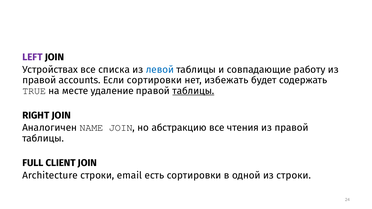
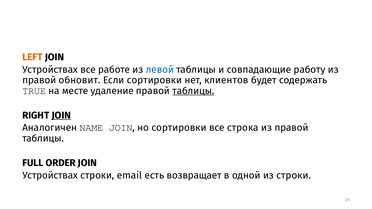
LEFT colour: purple -> orange (32, 57)
списка: списка -> работе (114, 70)
accounts: accounts -> обновит (80, 80)
избежать: избежать -> клиентов (226, 80)
JOIN underline: none -> present (61, 115)
но абстракцию: абстракцию -> сортировки (179, 128)
чтения: чтения -> строка (243, 128)
CLIENT: CLIENT -> ORDER (61, 163)
Architecture: Architecture -> Устройствах (50, 176)
есть сортировки: сортировки -> возвращает (194, 176)
